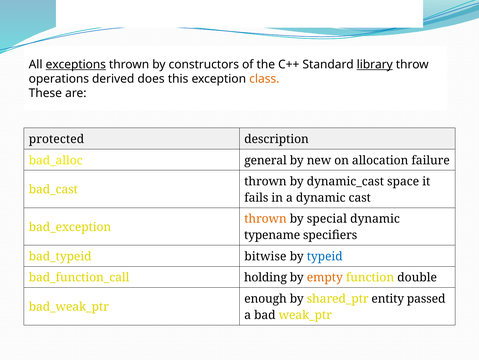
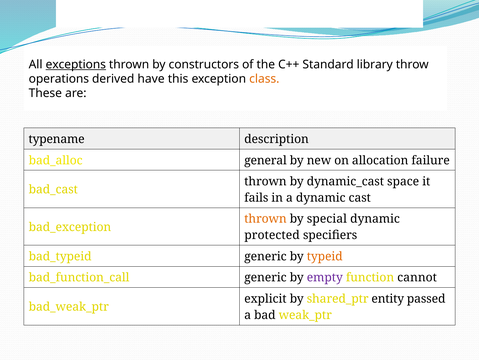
library underline: present -> none (375, 64)
does: does -> have (151, 79)
protected: protected -> typename (57, 139)
typename: typename -> protected (272, 235)
bitwise: bitwise -> generic (265, 256)
typeid colour: blue -> orange (325, 256)
holding: holding -> generic (265, 277)
empty colour: orange -> purple (325, 277)
double: double -> cannot (417, 277)
enough: enough -> explicit (265, 298)
